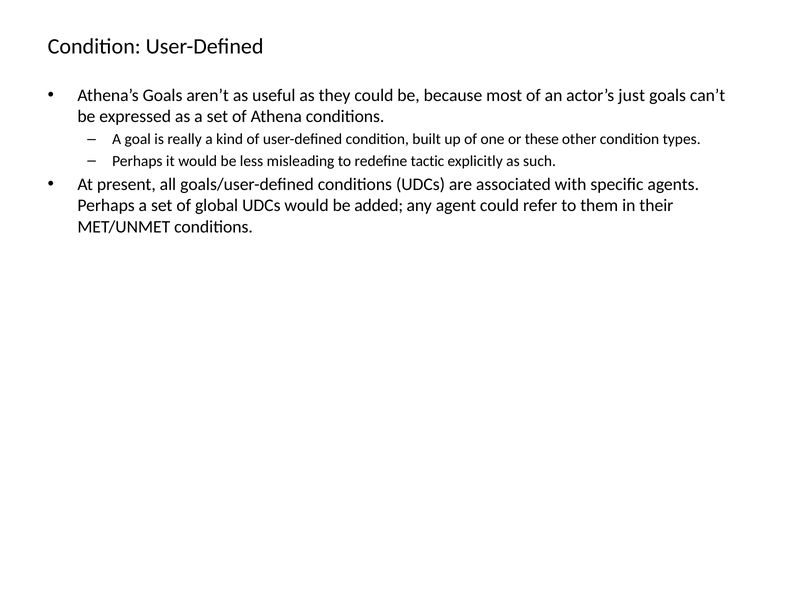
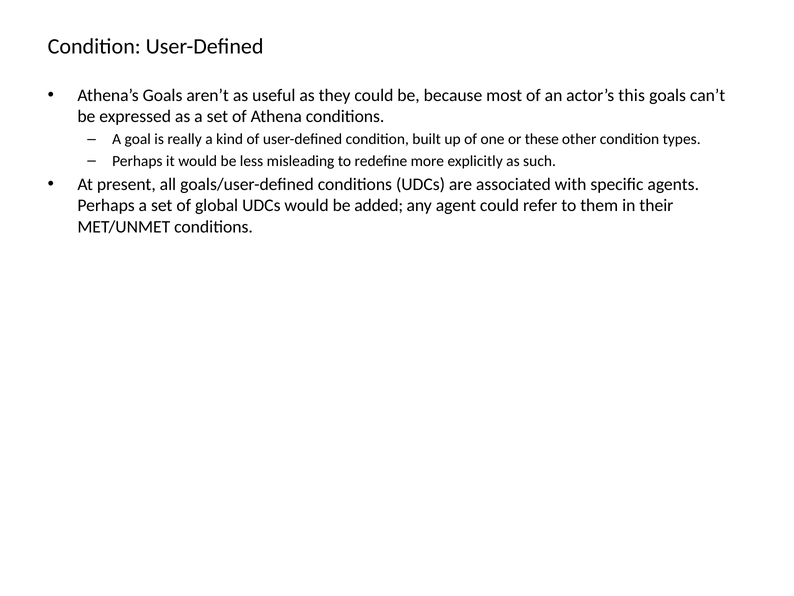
just: just -> this (632, 95)
tactic: tactic -> more (427, 161)
